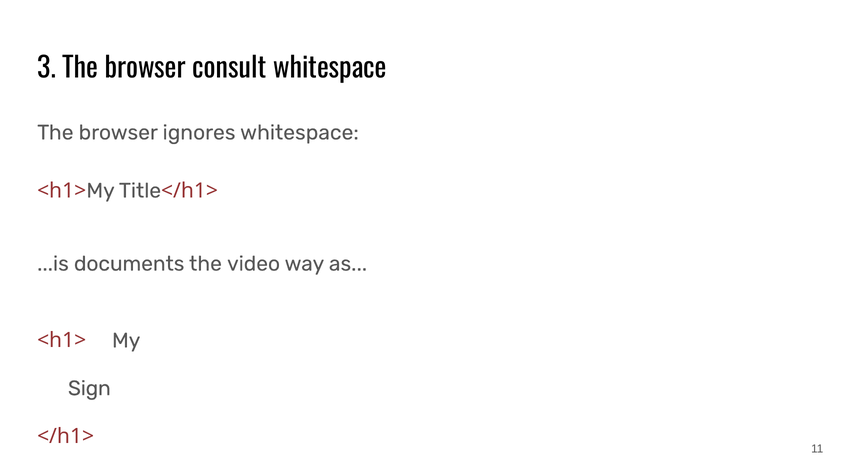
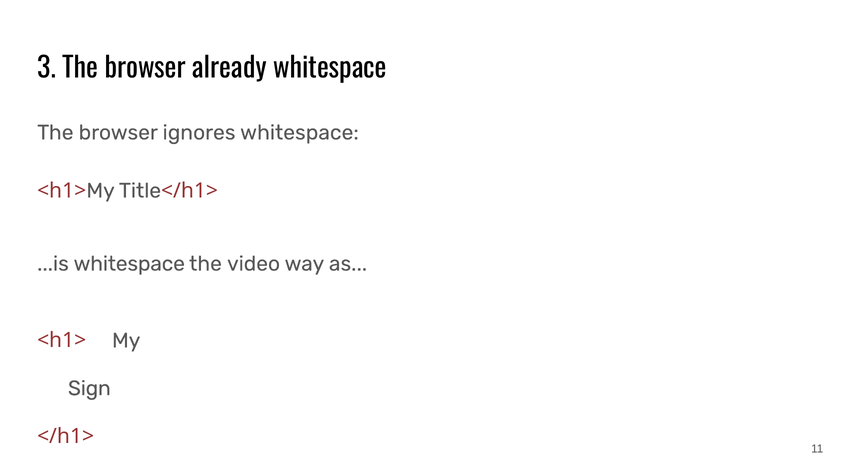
consult: consult -> already (229, 68)
...is documents: documents -> whitespace (129, 264)
